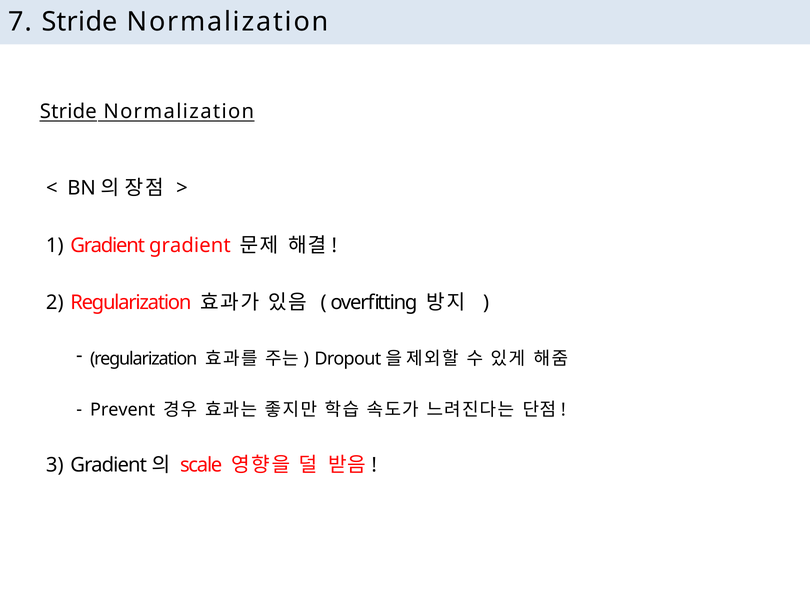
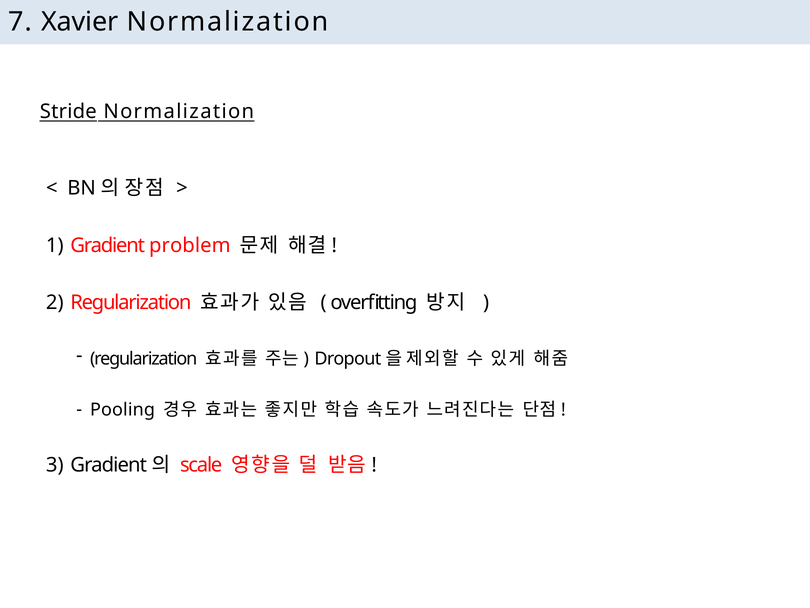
7 Stride: Stride -> Xavier (80, 22)
Gradient gradient: gradient -> problem (190, 245)
Prevent: Prevent -> Pooling (123, 409)
